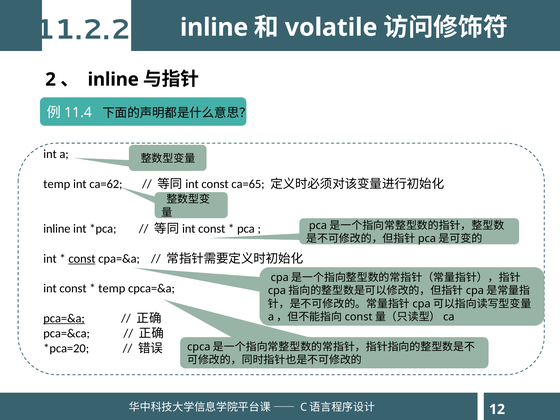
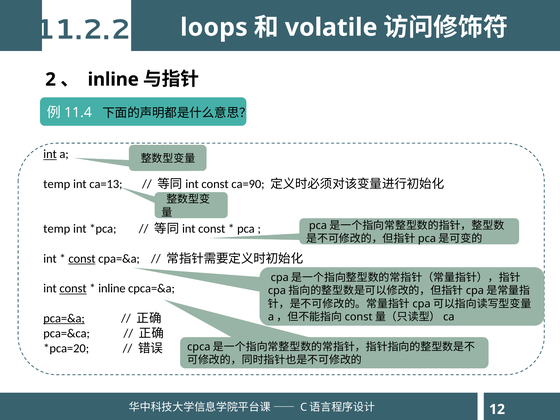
11.2.2 inline: inline -> loops (214, 27)
int underline: none -> present (50, 154)
ca=62: ca=62 -> ca=13 (106, 184)
ca=65: ca=65 -> ca=90 (248, 184)
inline: inline -> temp (57, 229)
const underline: none -> present (73, 289)
temp: temp -> inline (112, 289)
